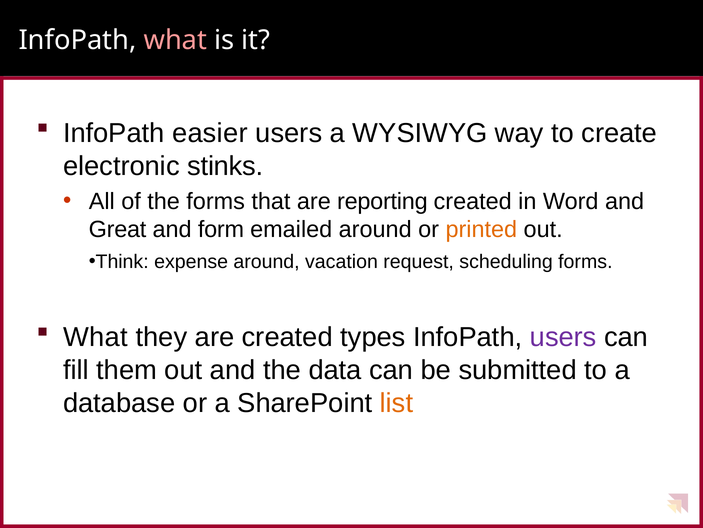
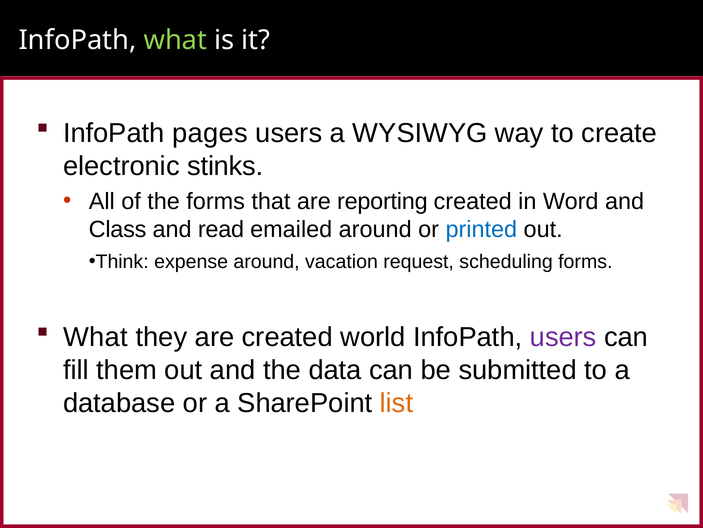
what colour: pink -> light green (175, 40)
easier: easier -> pages (210, 133)
Great: Great -> Class (118, 229)
form: form -> read (221, 229)
printed colour: orange -> blue (481, 229)
types: types -> world (373, 337)
